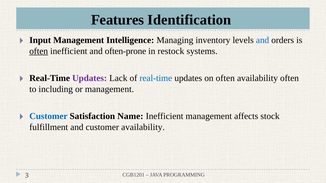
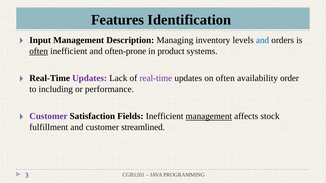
Intelligence: Intelligence -> Description (130, 40)
restock: restock -> product (171, 51)
real-time colour: blue -> purple (156, 78)
availability often: often -> order (290, 78)
or management: management -> performance (109, 89)
Customer colour: blue -> purple (48, 117)
Name: Name -> Fields (130, 117)
management underline: none -> present (209, 117)
customer availability: availability -> streamlined (143, 127)
